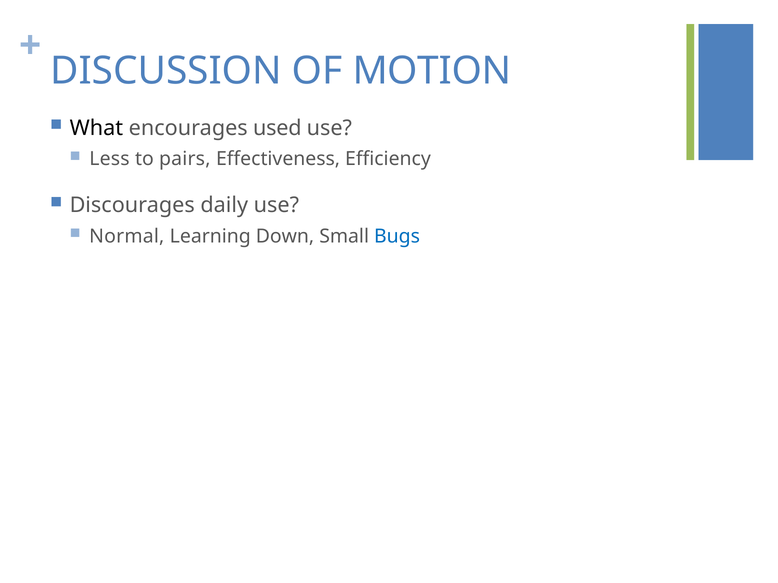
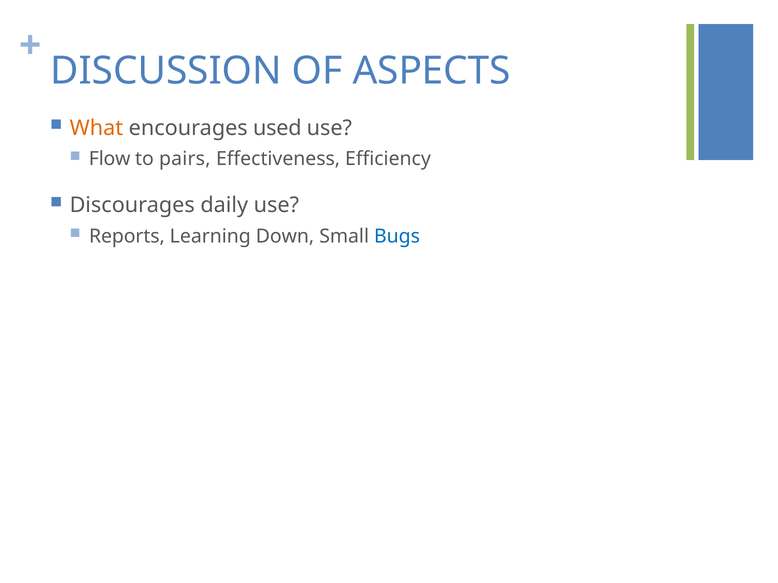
MOTION: MOTION -> ASPECTS (432, 71)
What colour: black -> orange (96, 128)
Less: Less -> Flow (110, 159)
Normal: Normal -> Reports (127, 236)
